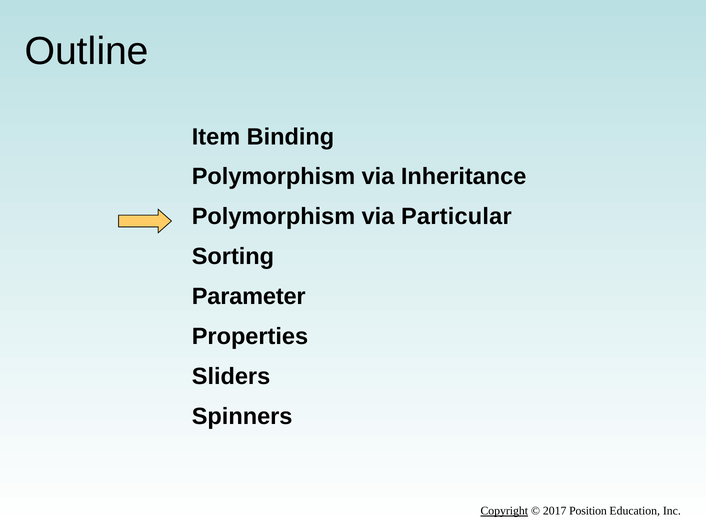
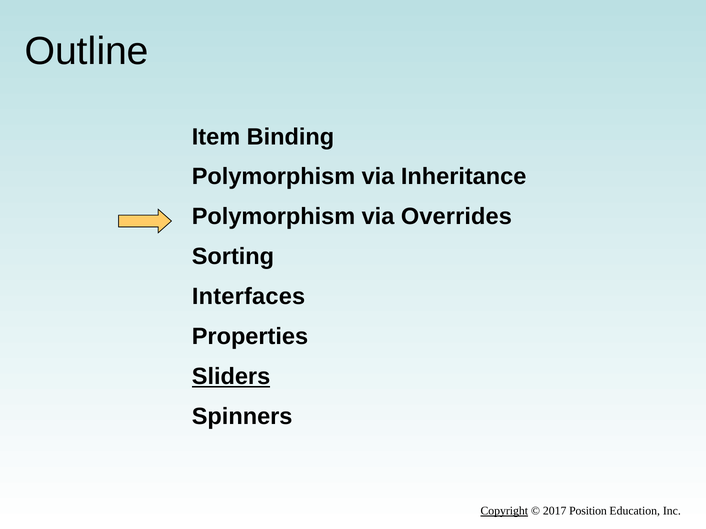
Particular: Particular -> Overrides (456, 217)
Parameter: Parameter -> Interfaces (249, 297)
Sliders underline: none -> present (231, 377)
